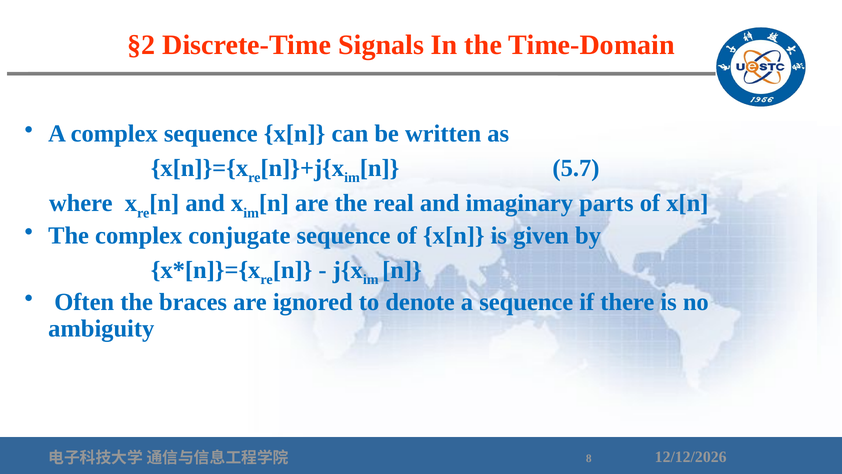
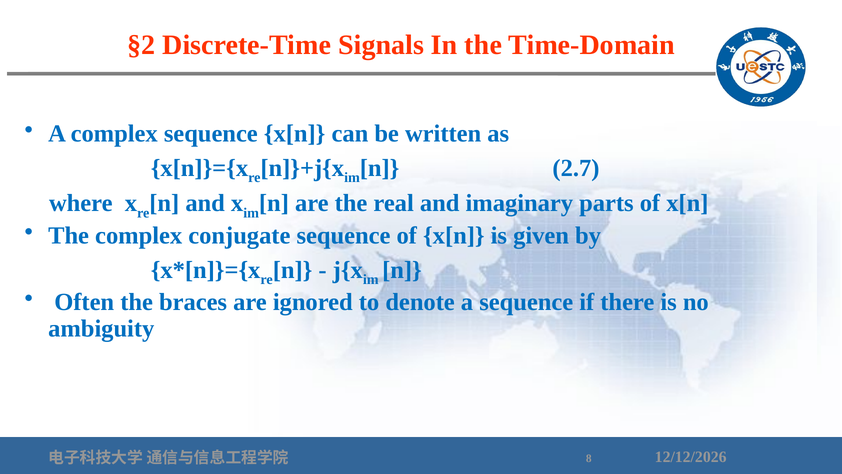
5.7: 5.7 -> 2.7 (576, 168)
